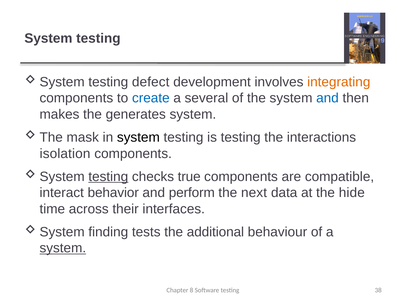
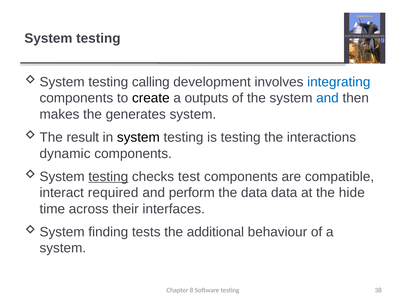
defect: defect -> calling (151, 82)
integrating colour: orange -> blue (339, 82)
create colour: blue -> black (151, 98)
several: several -> outputs (207, 98)
mask: mask -> result (83, 138)
isolation: isolation -> dynamic (65, 154)
true: true -> test (189, 177)
behavior: behavior -> required (113, 193)
the next: next -> data (254, 193)
system underline: present -> none (63, 249)
